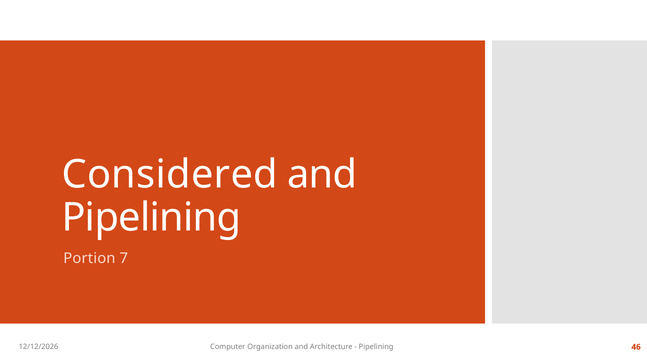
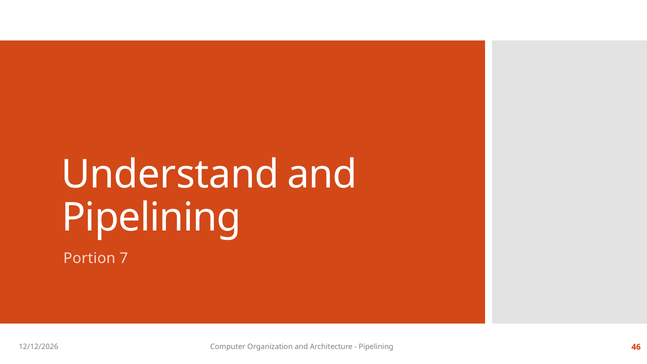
Considered: Considered -> Understand (170, 175)
